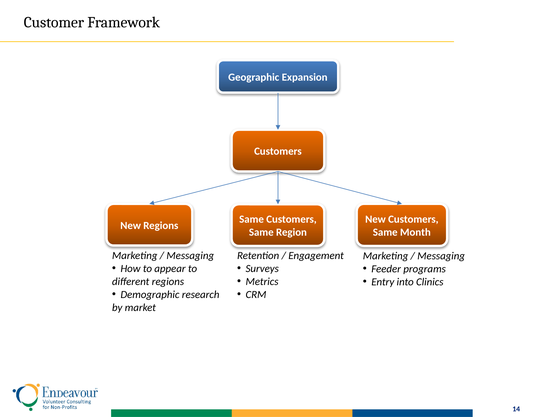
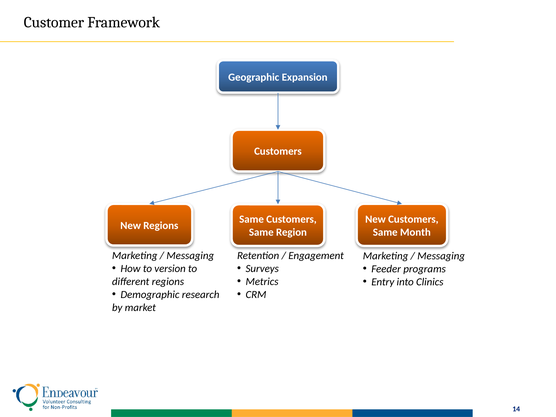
appear: appear -> version (170, 268)
